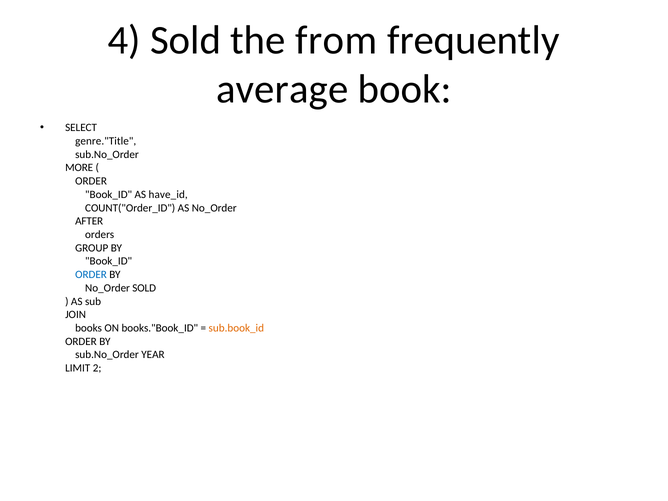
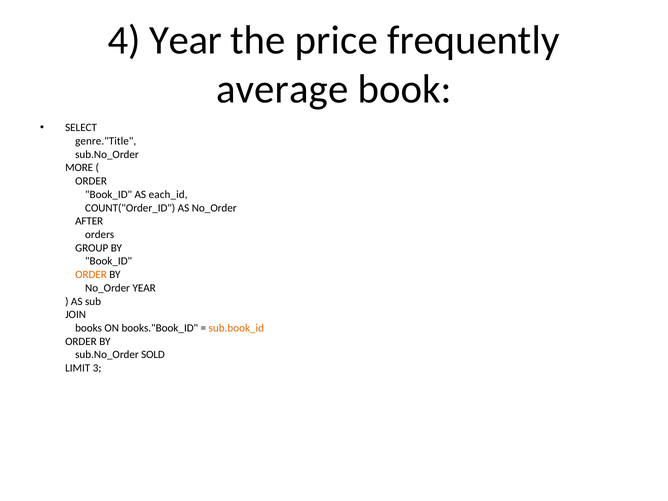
4 Sold: Sold -> Year (186, 40)
from: from -> price (336, 40)
have_id: have_id -> each_id (168, 194)
ORDER colour: blue -> orange (91, 275)
No_Order SOLD: SOLD -> YEAR (144, 288)
YEAR: YEAR -> SOLD (153, 355)
2: 2 -> 3 (97, 368)
